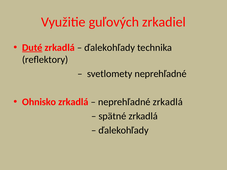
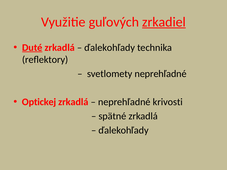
zrkadiel underline: none -> present (164, 22)
Ohnisko: Ohnisko -> Optickej (39, 102)
neprehľadné zrkadlá: zrkadlá -> krivosti (168, 102)
